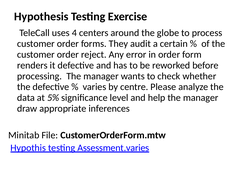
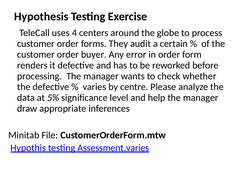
reject: reject -> buyer (94, 54)
